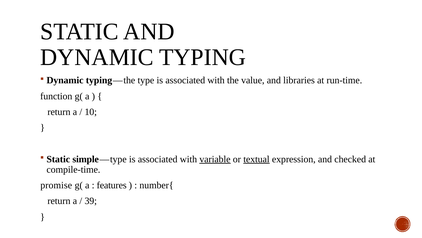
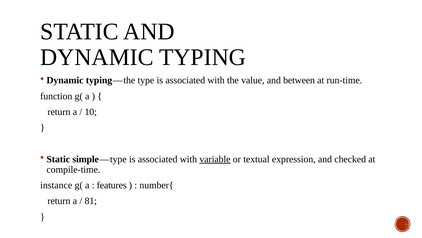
libraries: libraries -> between (299, 80)
textual underline: present -> none (256, 159)
promise: promise -> instance (56, 185)
39: 39 -> 81 (91, 201)
